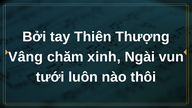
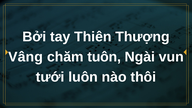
xinh: xinh -> tuôn (104, 57)
